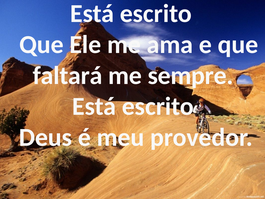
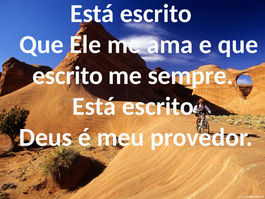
faltará: faltará -> escrito (68, 75)
